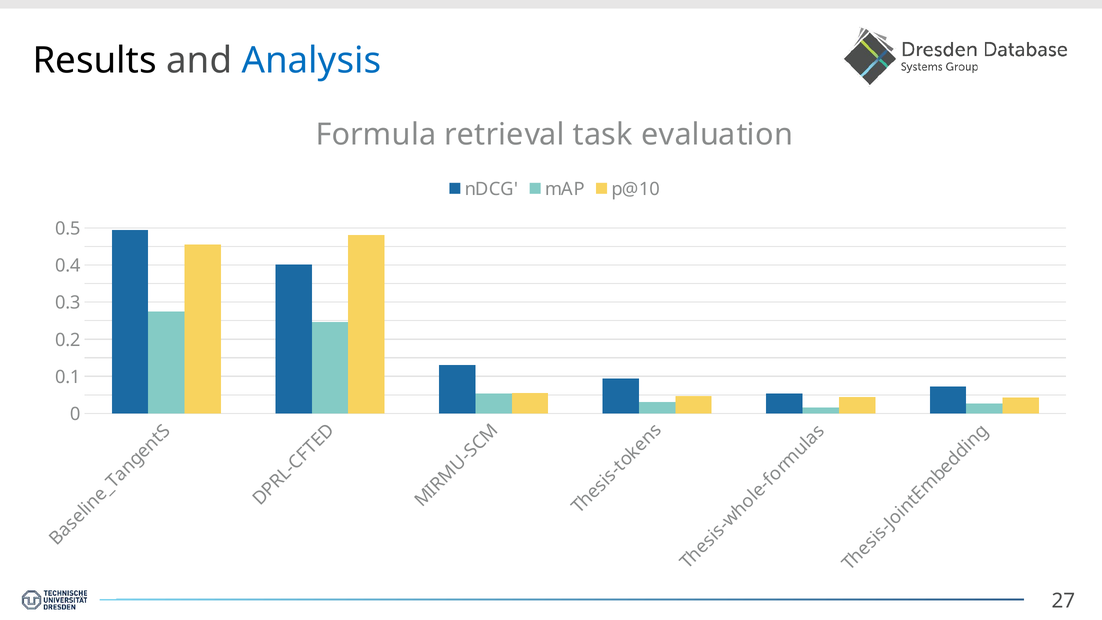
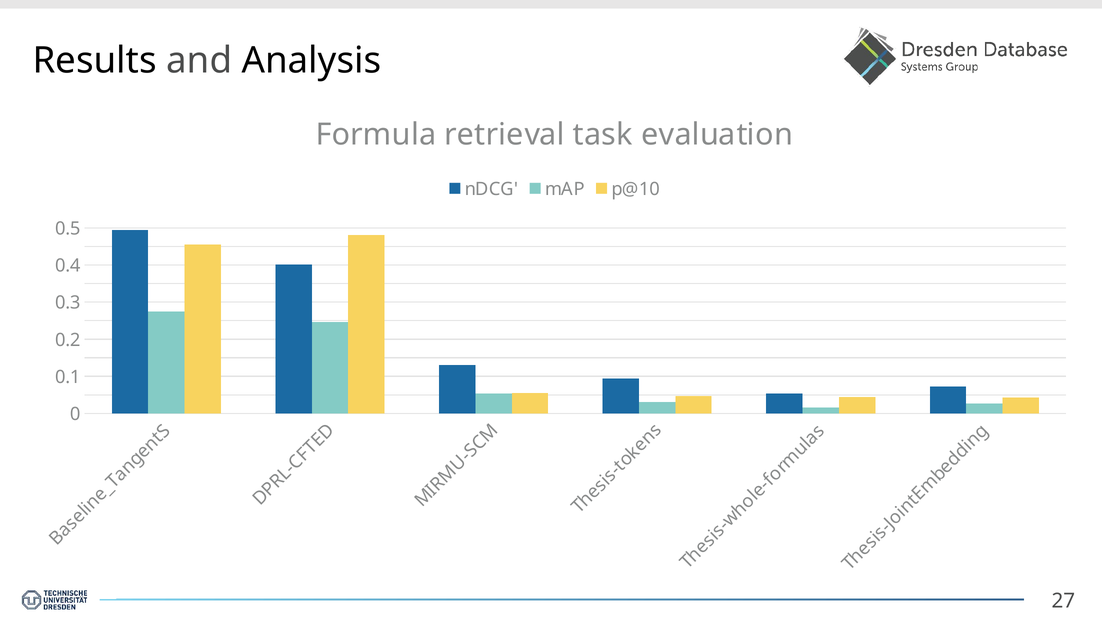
Analysis colour: blue -> black (311, 60)
